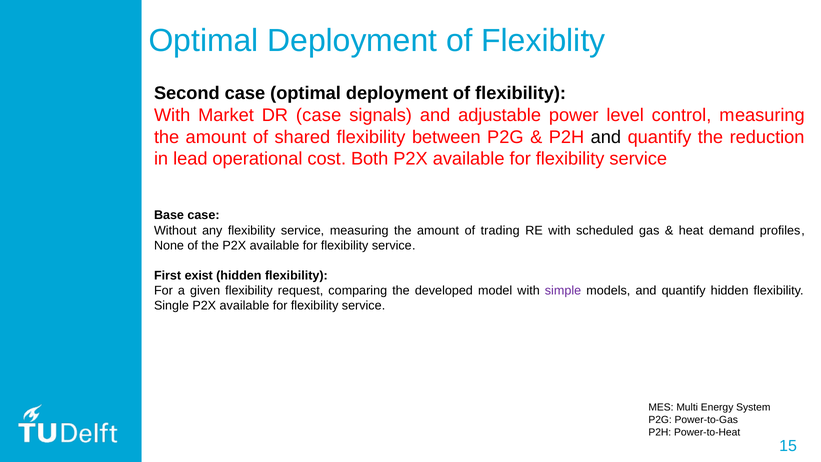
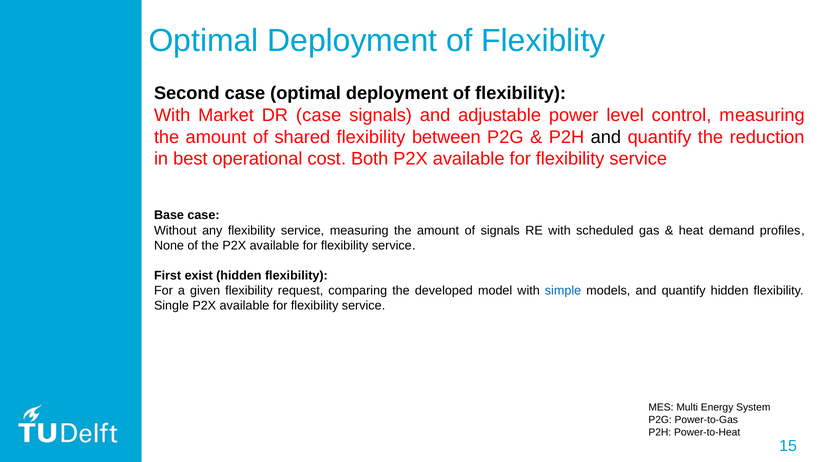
lead: lead -> best (190, 159)
of trading: trading -> signals (500, 230)
simple colour: purple -> blue (563, 291)
